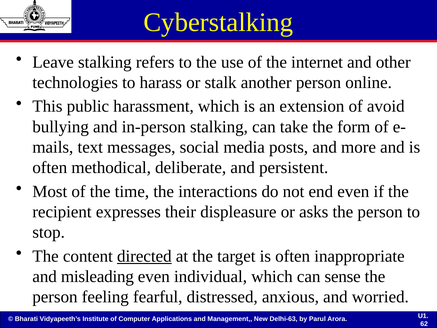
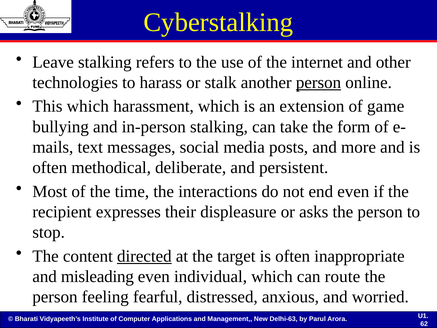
person underline: none -> present (318, 82)
This public: public -> which (88, 106)
avoid: avoid -> game (386, 106)
sense: sense -> route (342, 276)
